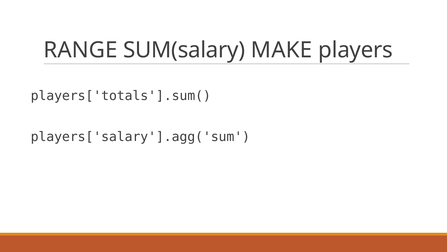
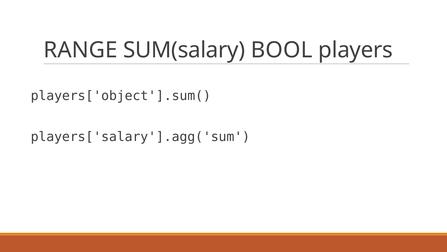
MAKE: MAKE -> BOOL (282, 50)
players['totals'].sum(: players['totals'].sum( -> players['object'].sum( (121, 95)
